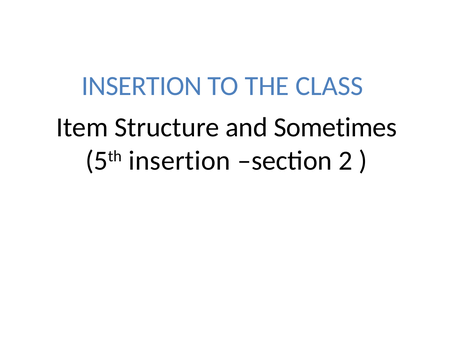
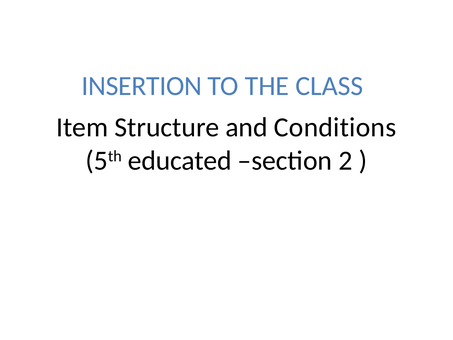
Sometimes: Sometimes -> Conditions (335, 127)
5th insertion: insertion -> educated (180, 160)
